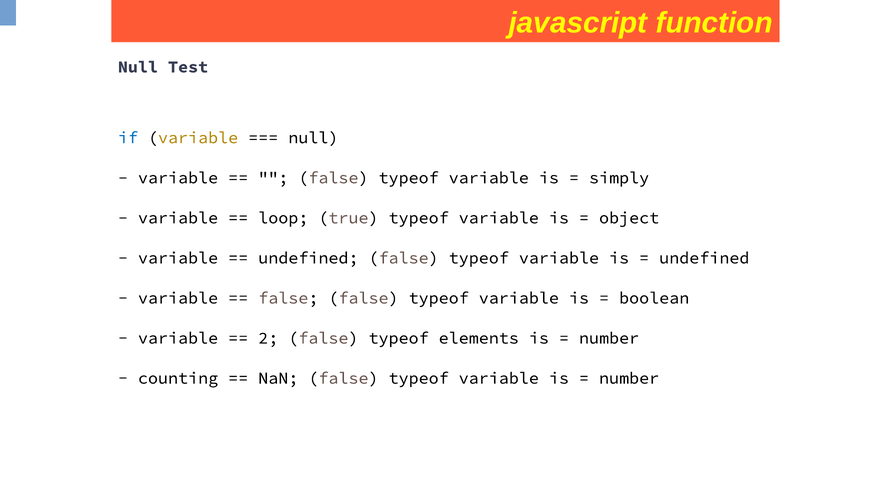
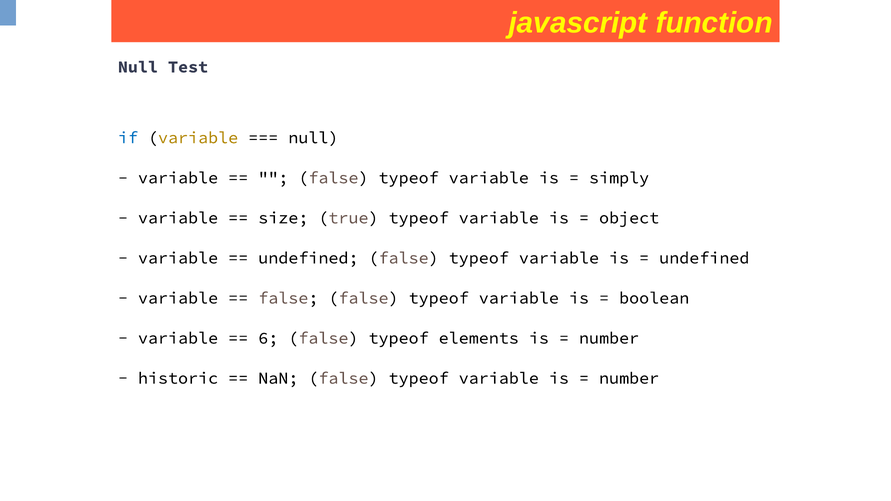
loop: loop -> size (283, 218)
2: 2 -> 6 (268, 338)
counting: counting -> historic (178, 378)
